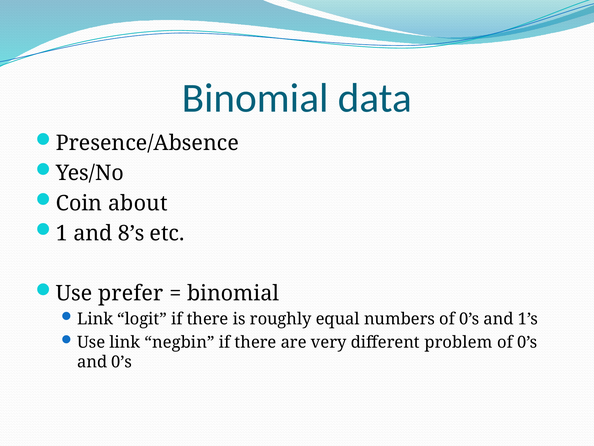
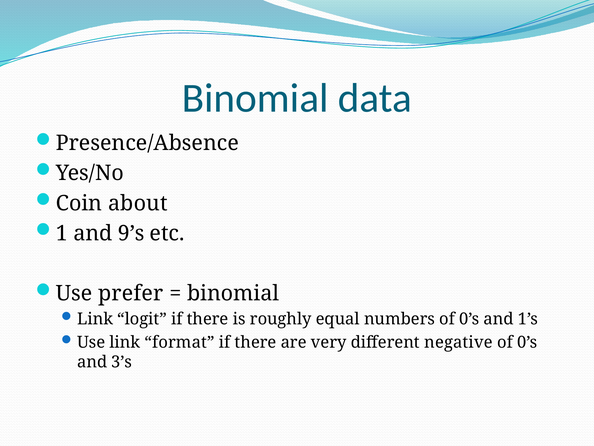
8’s: 8’s -> 9’s (131, 233)
negbin: negbin -> format (180, 342)
problem: problem -> negative (458, 342)
and 0’s: 0’s -> 3’s (122, 362)
